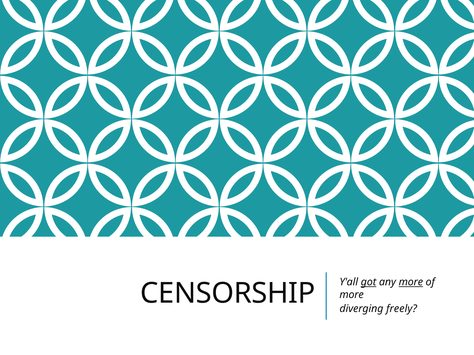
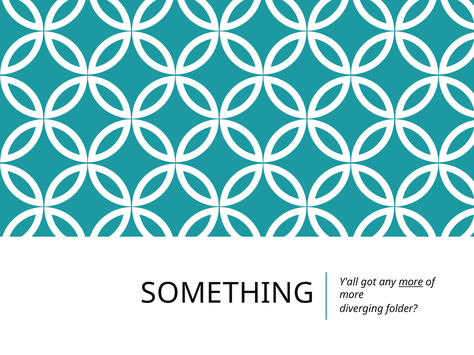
got underline: present -> none (369, 282)
CENSORSHIP: CENSORSHIP -> SOMETHING (228, 294)
freely: freely -> folder (402, 309)
